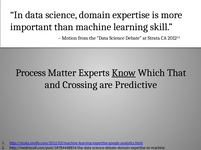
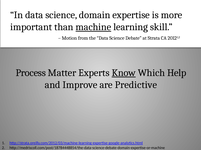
machine underline: none -> present (93, 27)
That: That -> Help (177, 73)
Crossing: Crossing -> Improve (80, 85)
